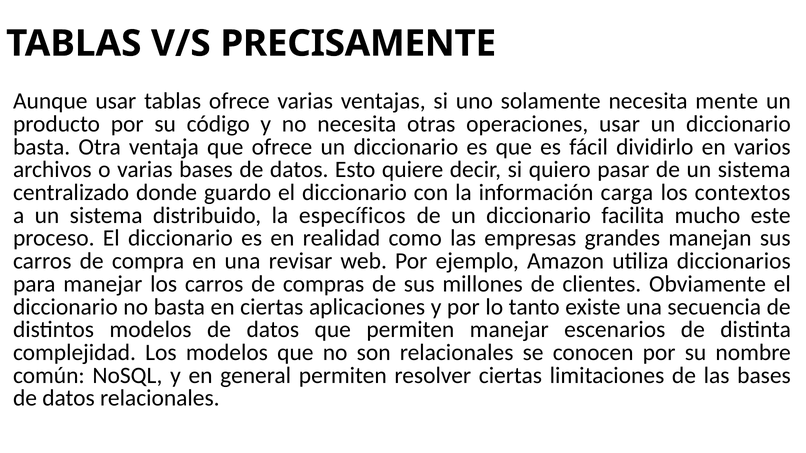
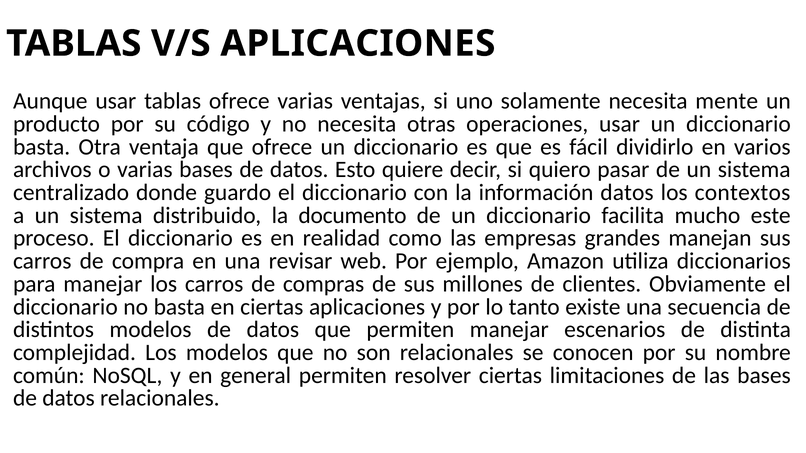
V/S PRECISAMENTE: PRECISAMENTE -> APLICACIONES (358, 44)
información carga: carga -> datos (627, 193)
específicos: específicos -> documento (353, 216)
